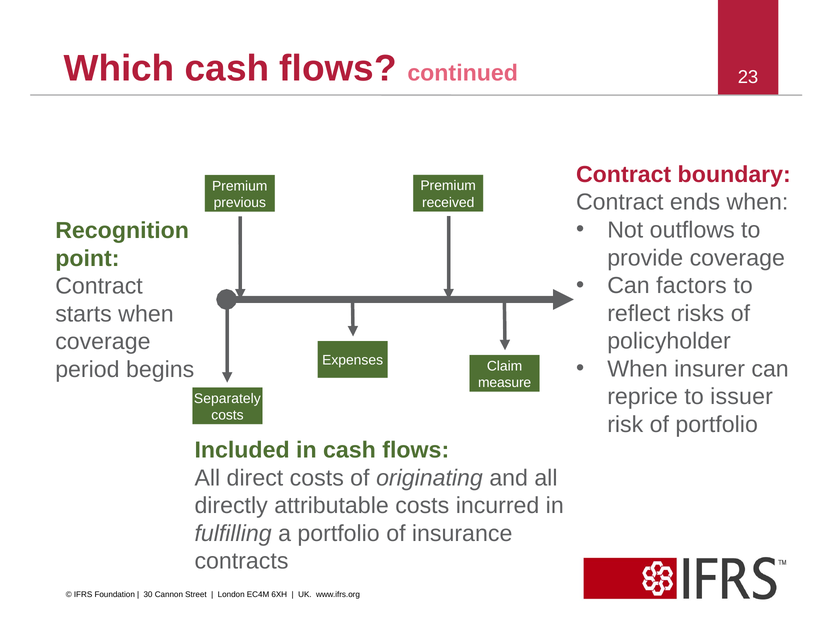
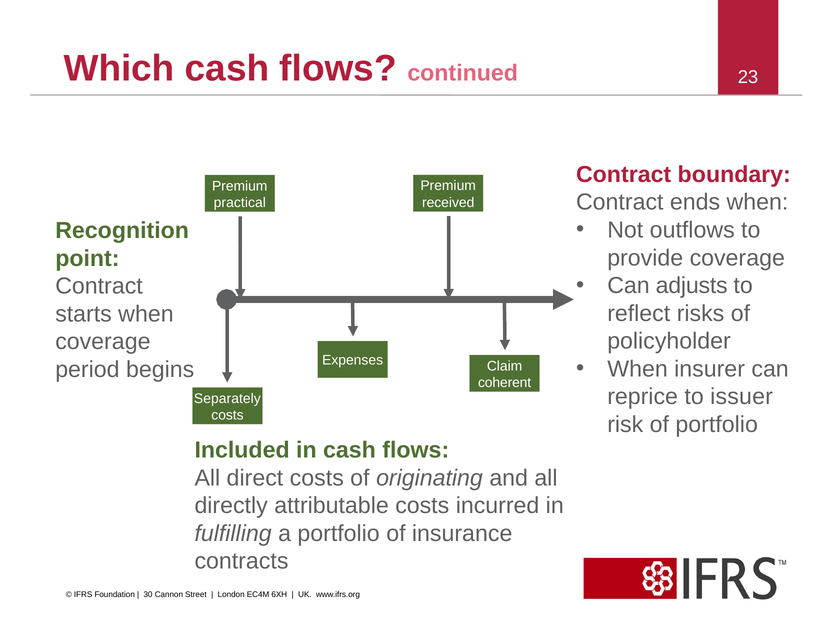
previous: previous -> practical (240, 203)
factors: factors -> adjusts (692, 286)
measure: measure -> coherent (505, 382)
